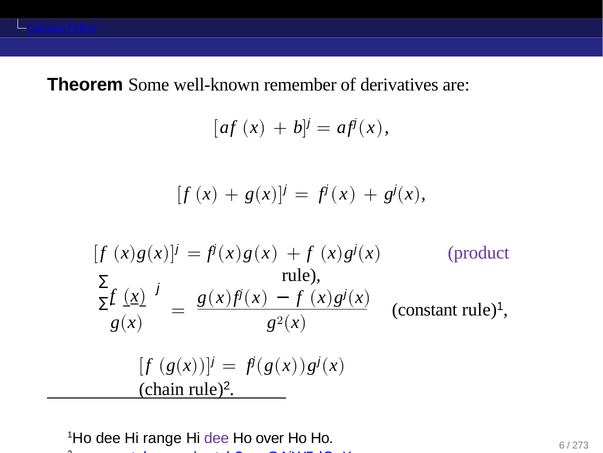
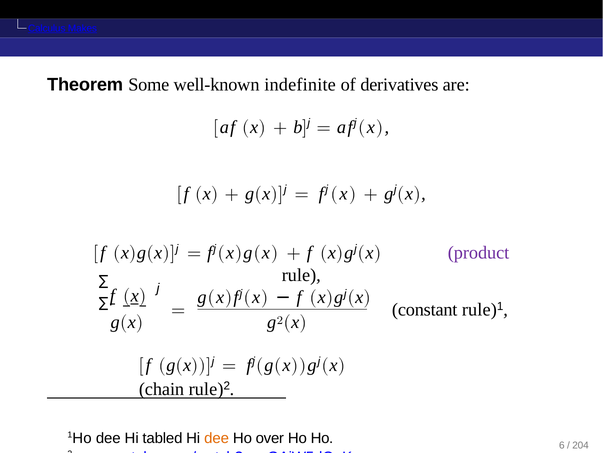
Fellow: Fellow -> Makes (82, 28)
remember: remember -> indefinite (300, 85)
range: range -> tabled (162, 438)
dee colour: purple -> orange (217, 438)
273: 273 -> 204 (580, 445)
